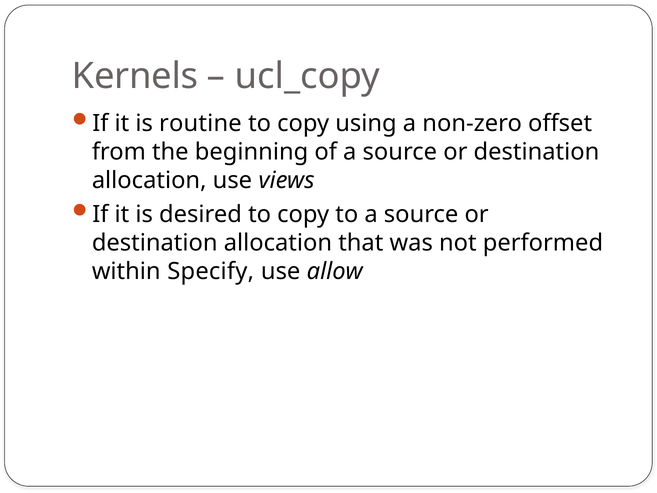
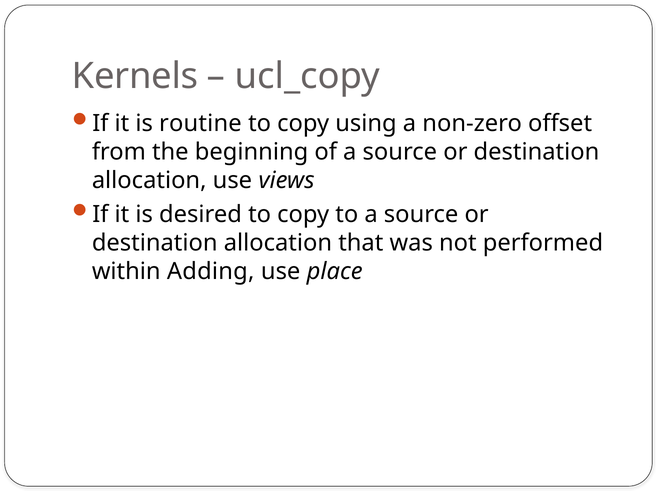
Specify: Specify -> Adding (211, 271)
allow: allow -> place (335, 271)
